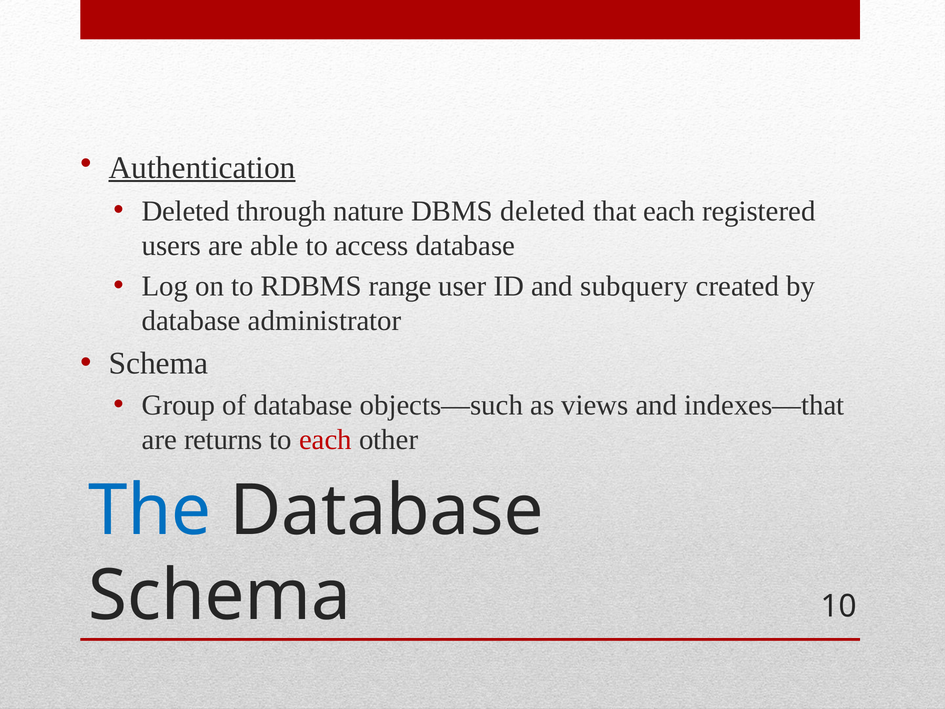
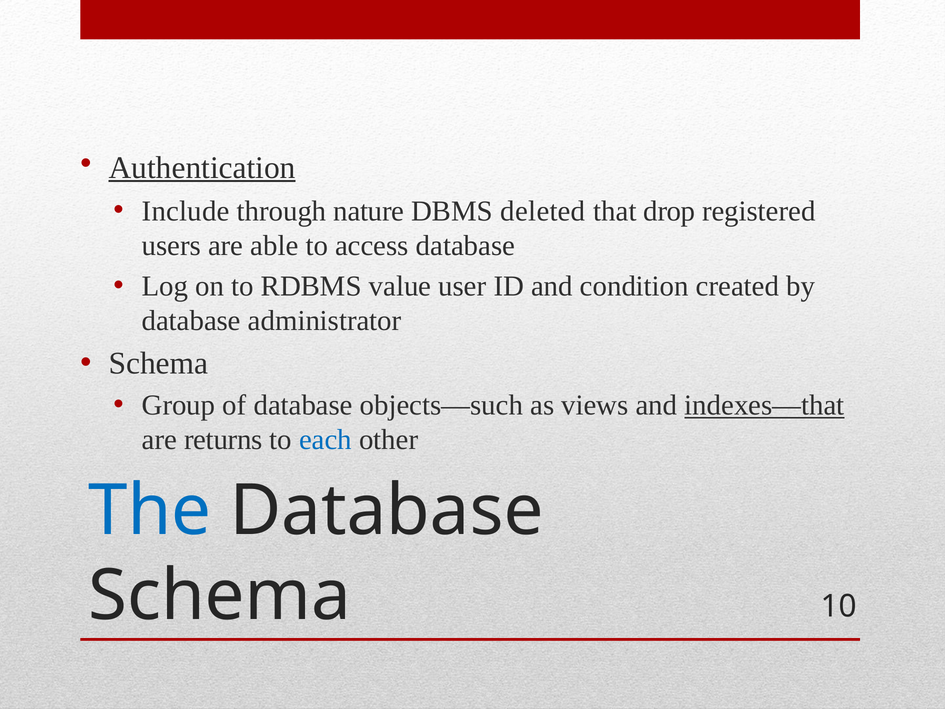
Deleted: Deleted -> Include (186, 211)
that each: each -> drop (669, 211)
range: range -> value (400, 286)
subquery: subquery -> condition (634, 286)
indexes—that underline: none -> present (764, 405)
each colour: red -> blue (325, 440)
